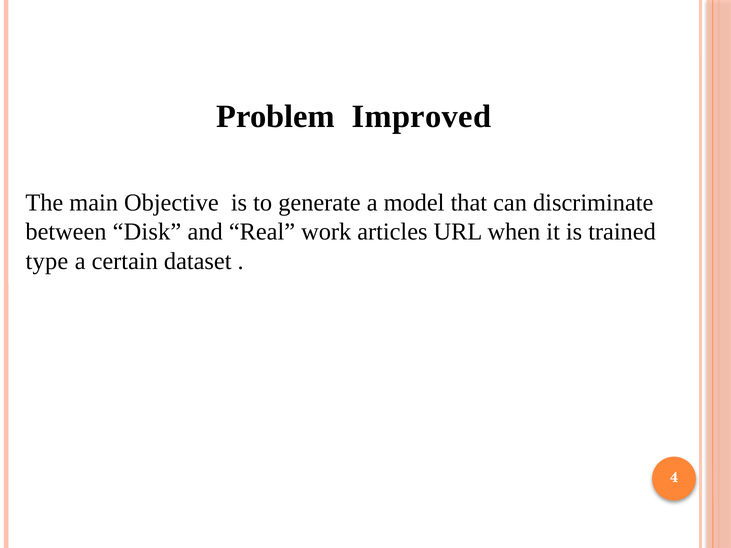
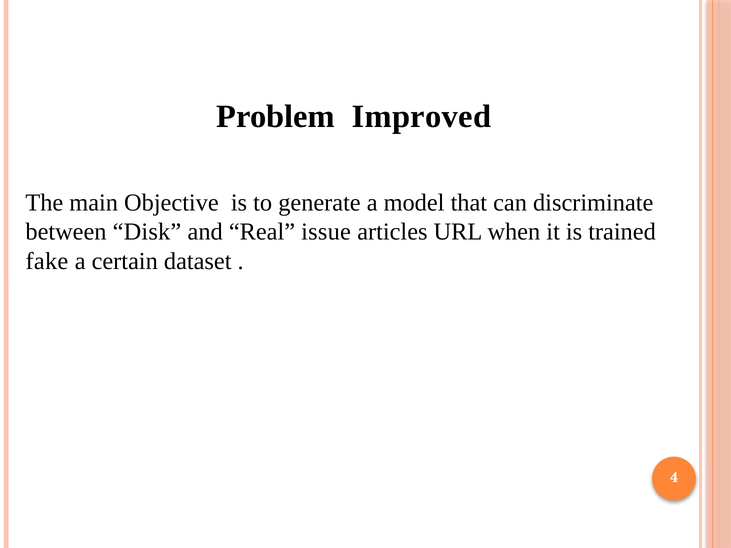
work: work -> issue (326, 232)
type: type -> fake (47, 261)
